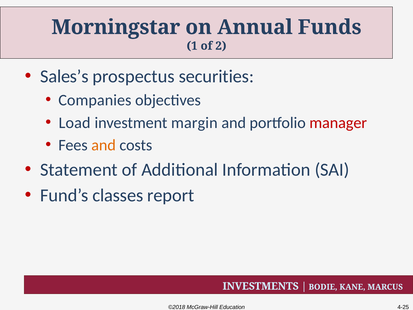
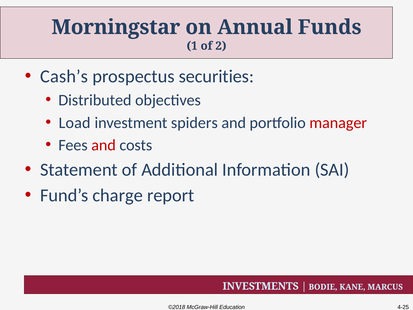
Sales’s: Sales’s -> Cash’s (64, 76)
Companies: Companies -> Distributed (95, 100)
margin: margin -> spiders (194, 123)
and colour: orange -> red (104, 145)
classes: classes -> charge (118, 195)
